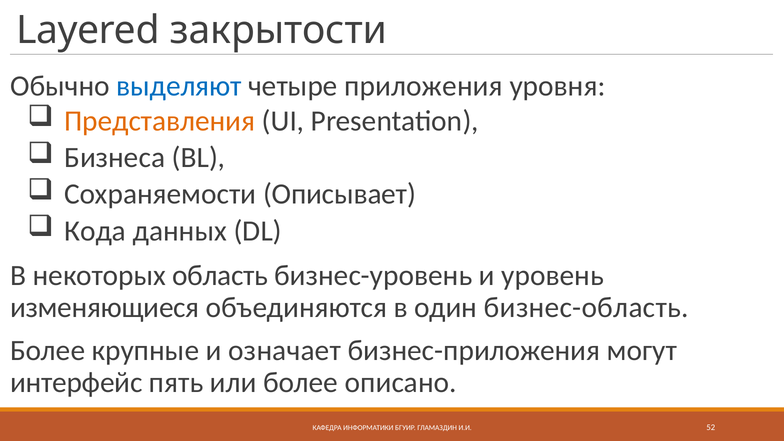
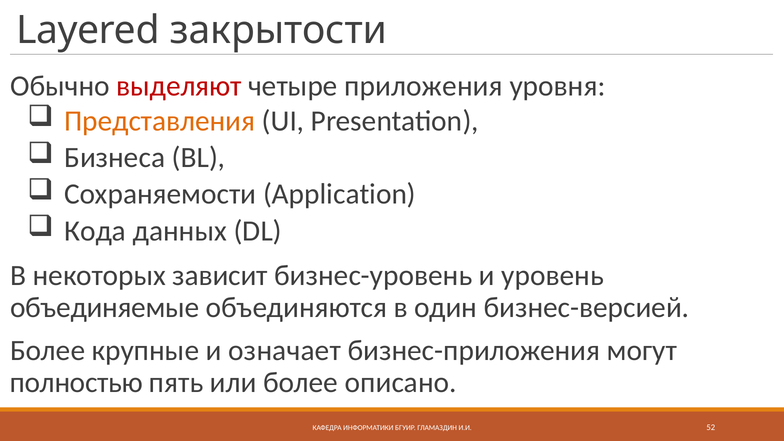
выделяют colour: blue -> red (179, 86)
Описывает: Описывает -> Application (339, 194)
область: область -> зависит (220, 276)
изменяющиеся: изменяющиеся -> объединяемые (105, 308)
бизнес-область: бизнес-область -> бизнес-версией (587, 308)
интерфейс: интерфейс -> полностью (76, 382)
